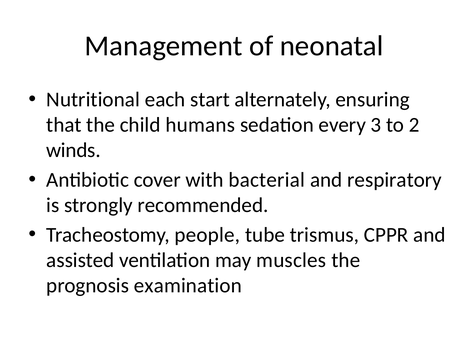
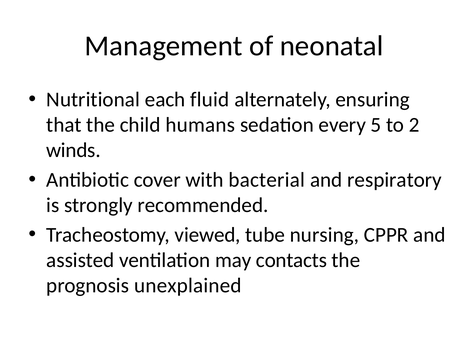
start: start -> fluid (210, 100)
3: 3 -> 5 (376, 125)
people: people -> viewed (208, 235)
trismus: trismus -> nursing (324, 235)
muscles: muscles -> contacts (291, 260)
examination: examination -> unexplained (188, 286)
